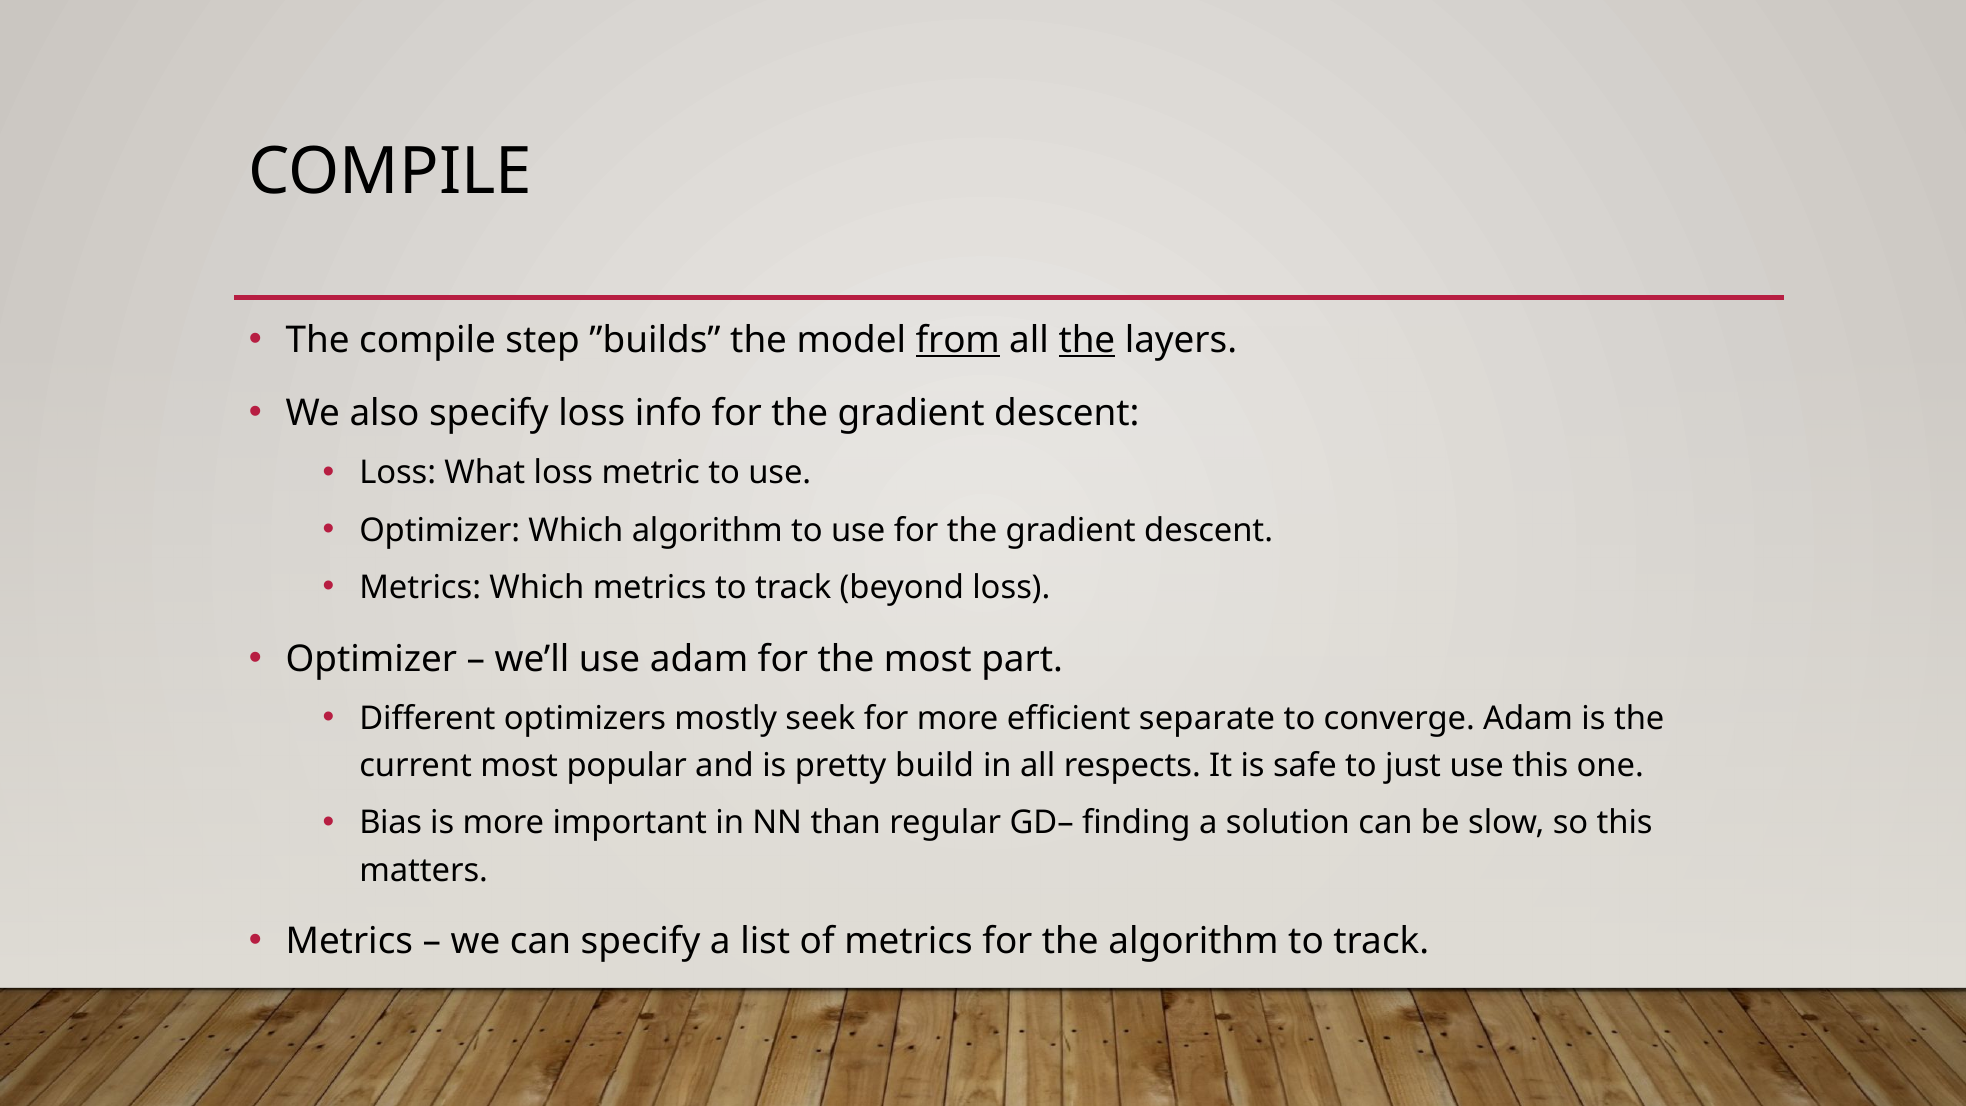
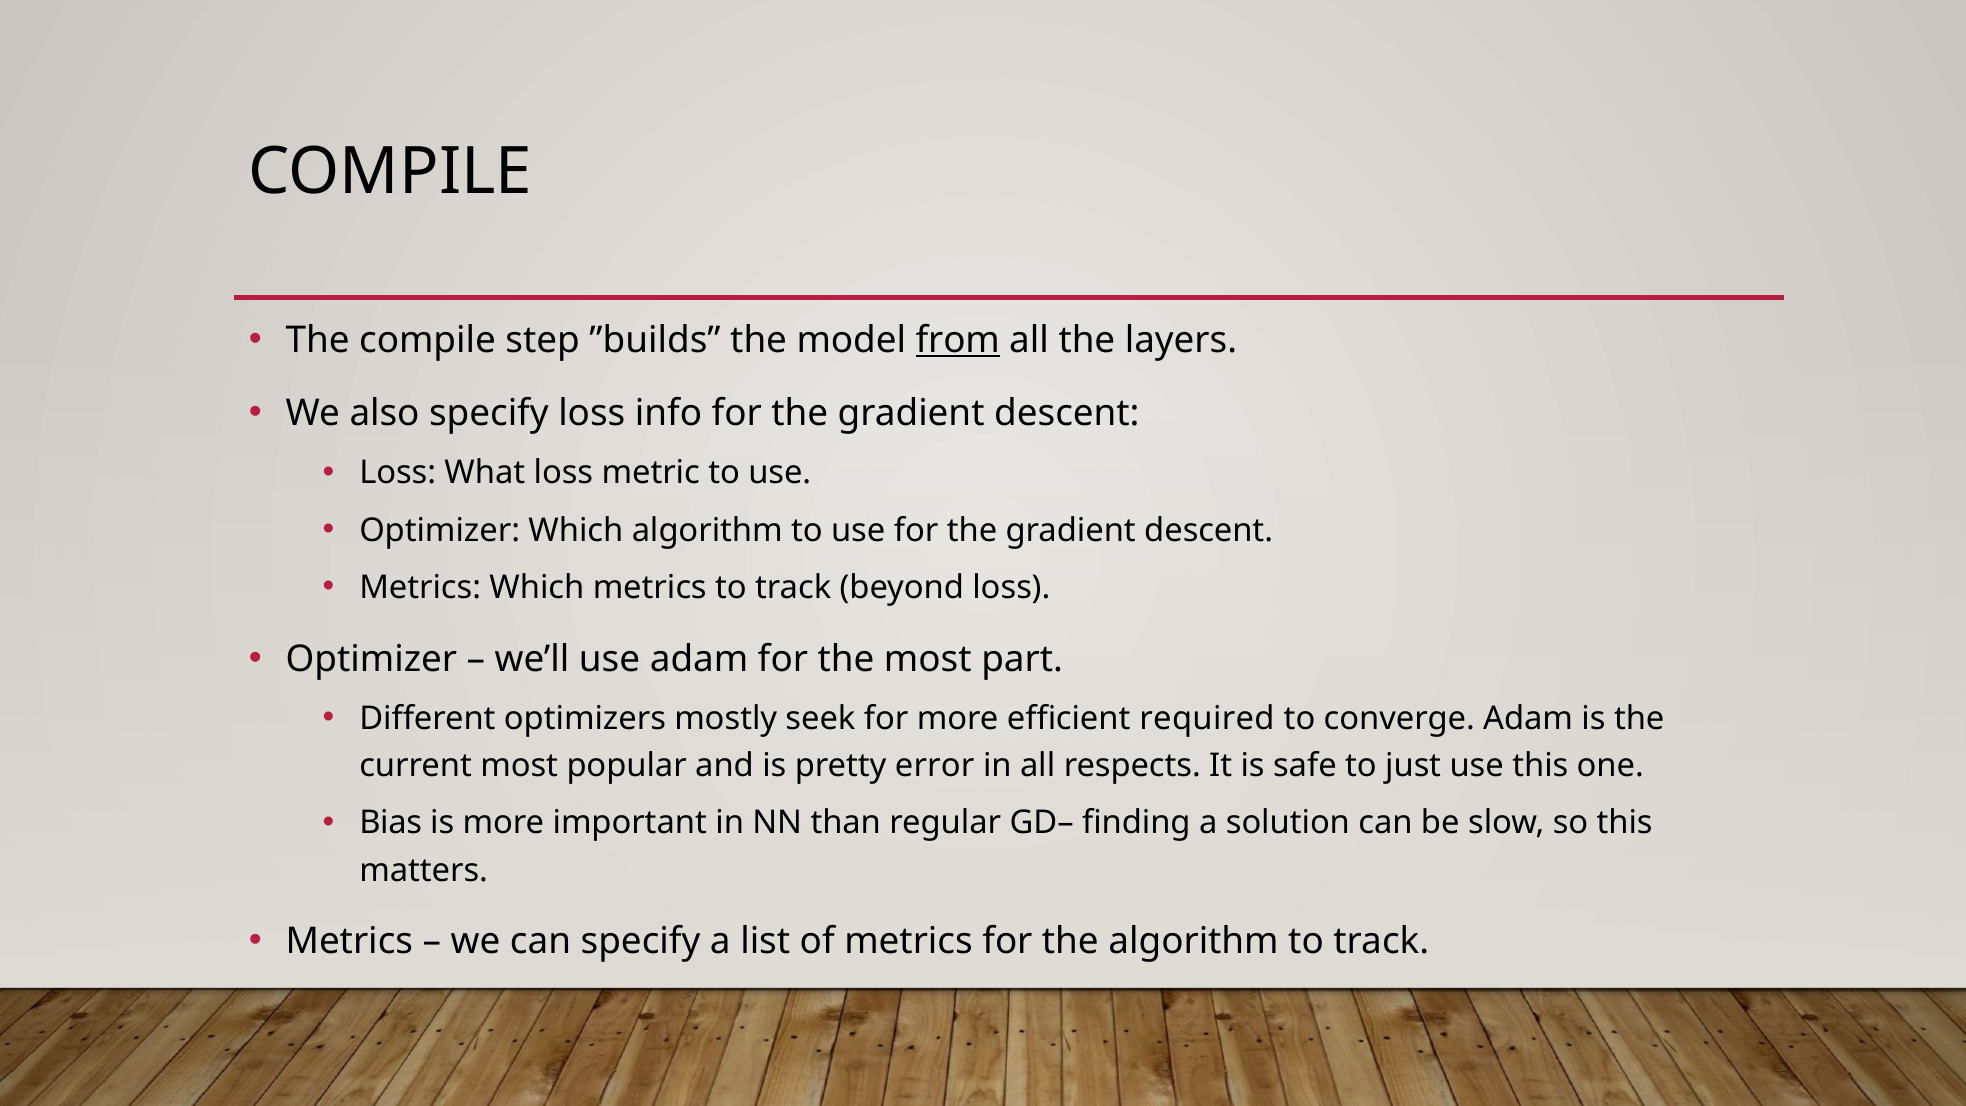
the underline: present -> none (1087, 340)
separate: separate -> required (1207, 718)
build: build -> error (935, 766)
